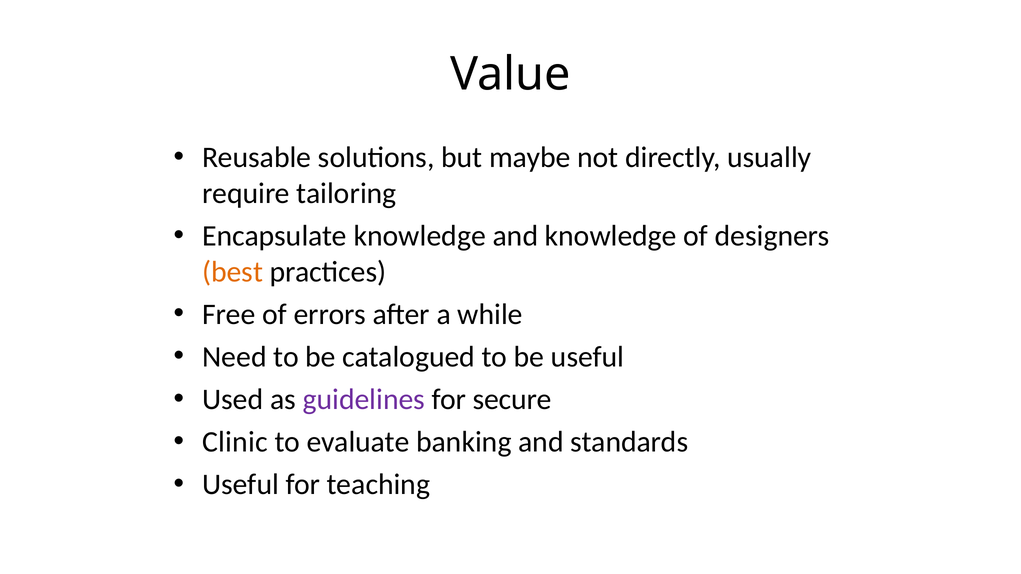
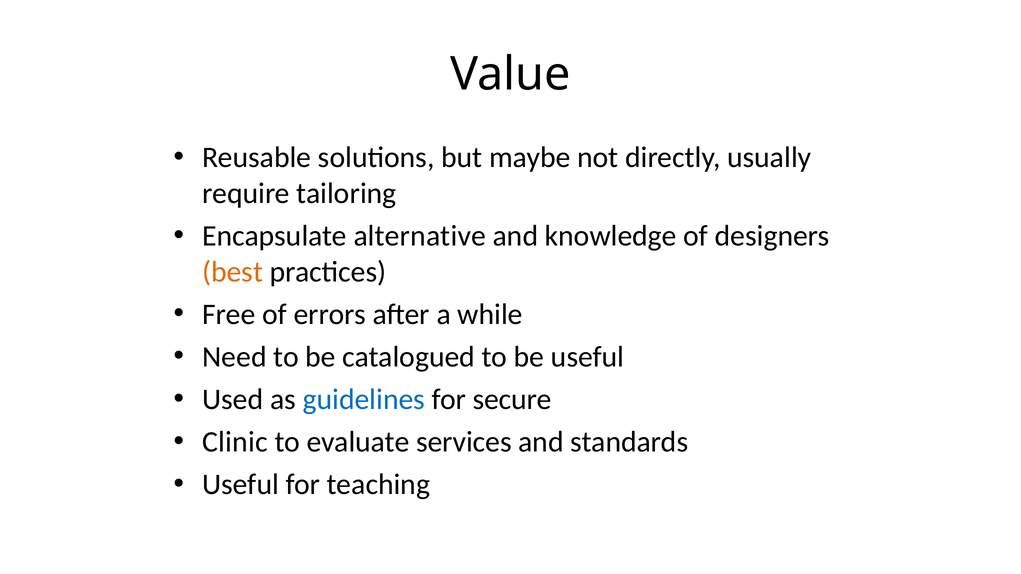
Encapsulate knowledge: knowledge -> alternative (420, 236)
guidelines colour: purple -> blue (364, 400)
banking: banking -> services (464, 442)
